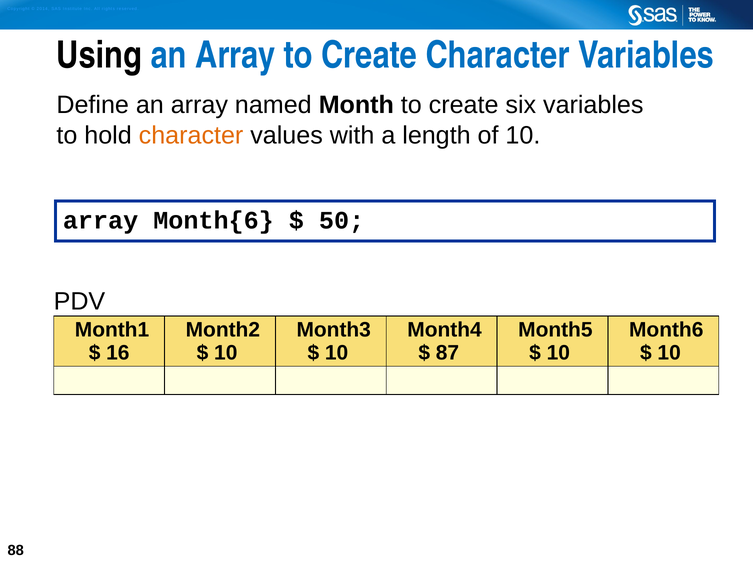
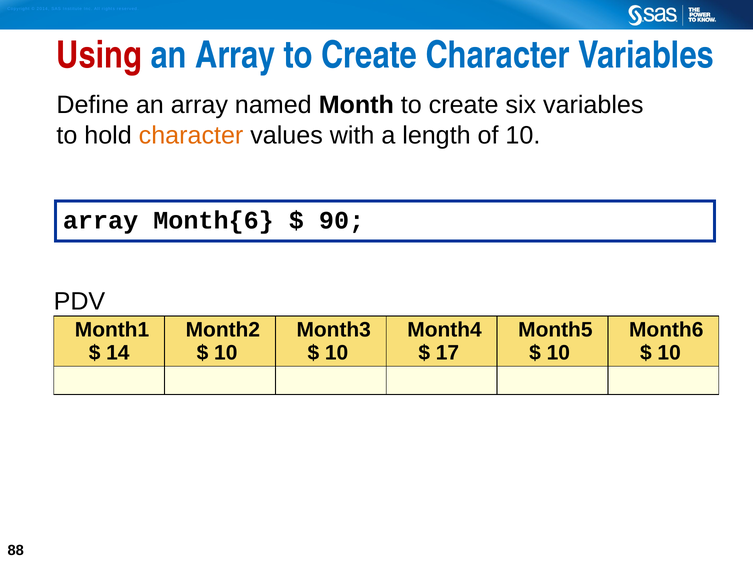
Using colour: black -> red (99, 55)
50: 50 -> 90 (342, 220)
16: 16 -> 14 (118, 353)
87: 87 -> 17 (447, 353)
